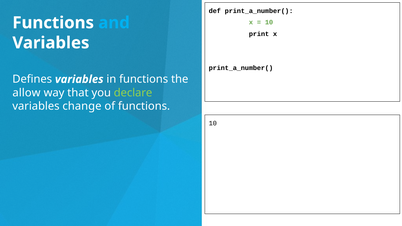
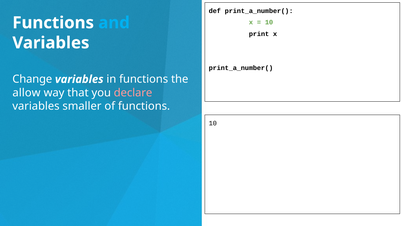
Defines: Defines -> Change (32, 79)
declare colour: light green -> pink (133, 93)
change: change -> smaller (82, 106)
